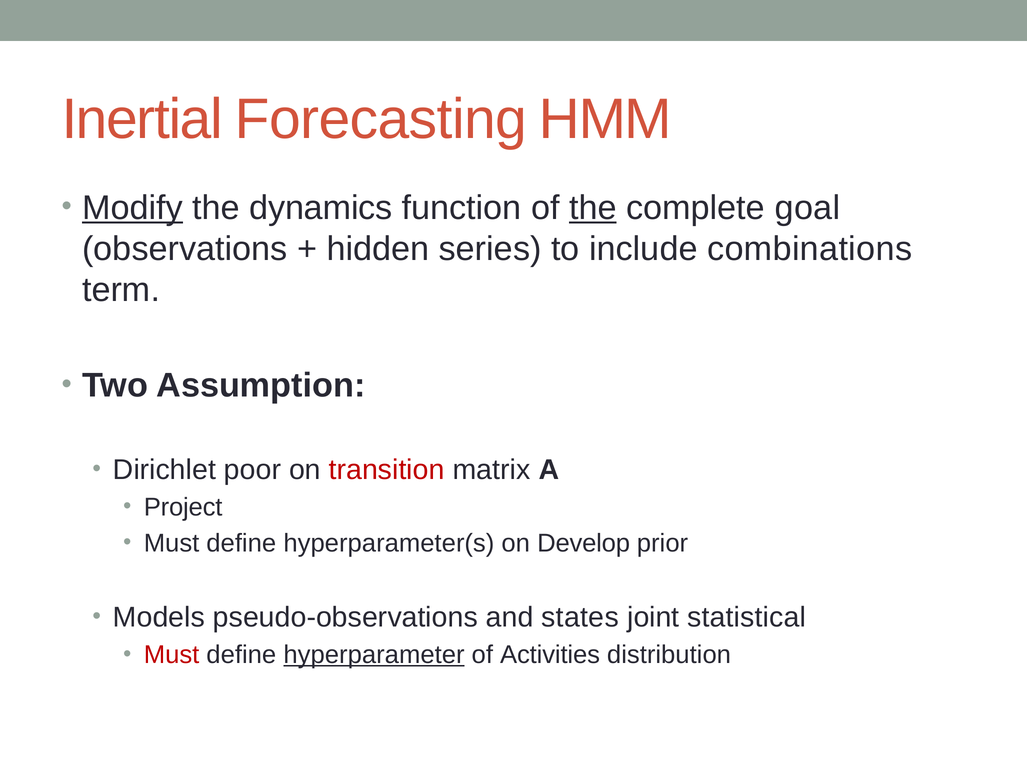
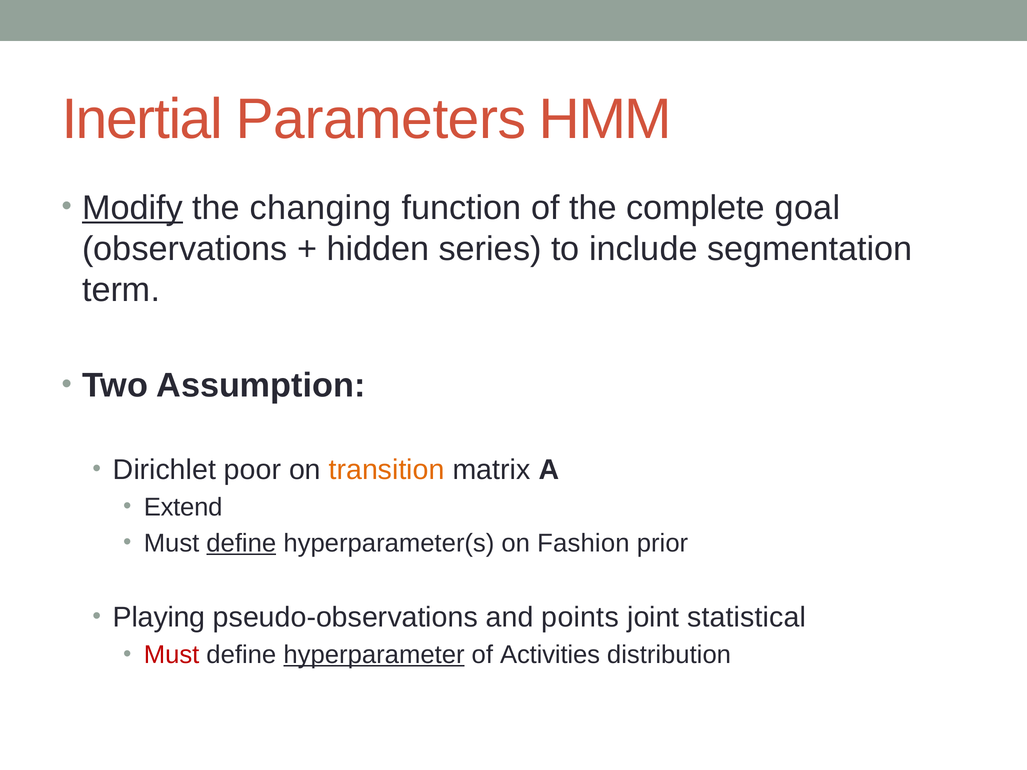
Forecasting: Forecasting -> Parameters (381, 120)
dynamics: dynamics -> changing (321, 208)
the underline: present -> none (593, 208)
combinations: combinations -> segmentation (810, 249)
transition colour: red -> orange (387, 470)
Project: Project -> Extend (183, 507)
define underline: none -> present (241, 543)
Develop: Develop -> Fashion (583, 543)
Models: Models -> Playing (159, 618)
states: states -> points (580, 618)
